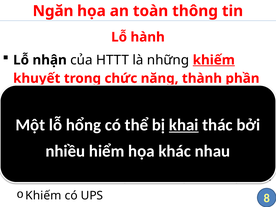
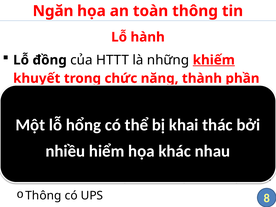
nhận: nhận -> đồng (50, 60)
khai underline: present -> none (184, 125)
Khiếm: Khiếm -> Thông (43, 196)
